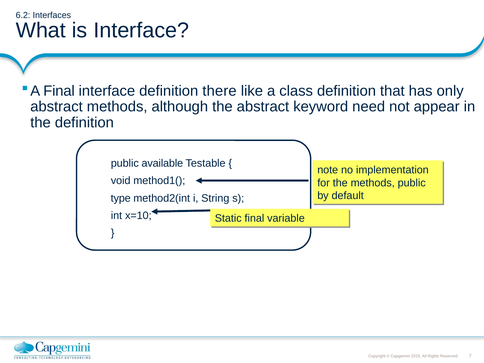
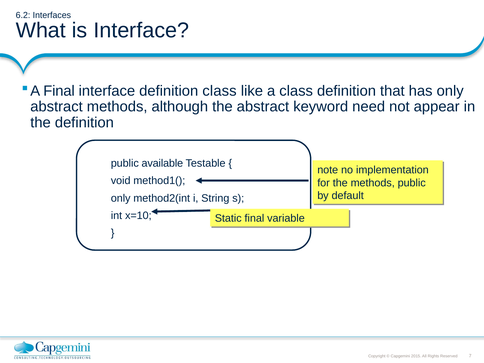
definition there: there -> class (219, 91)
type: type -> only (121, 198)
